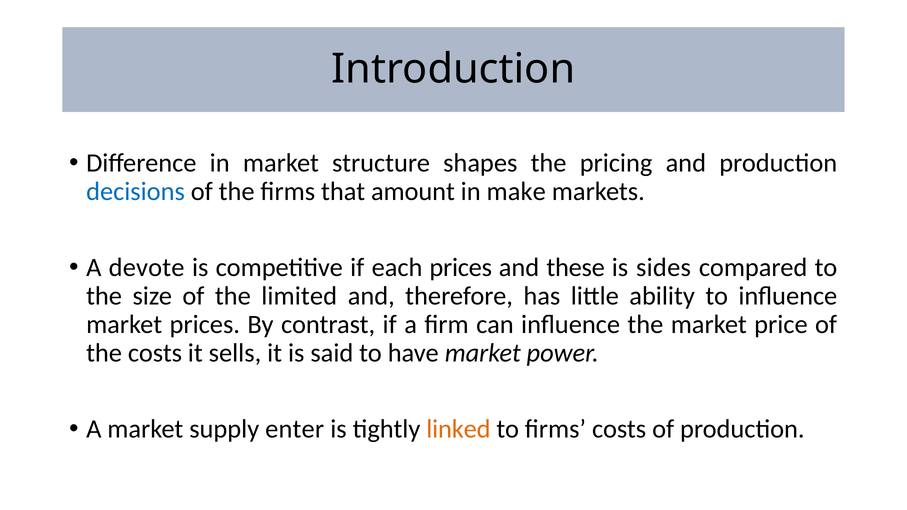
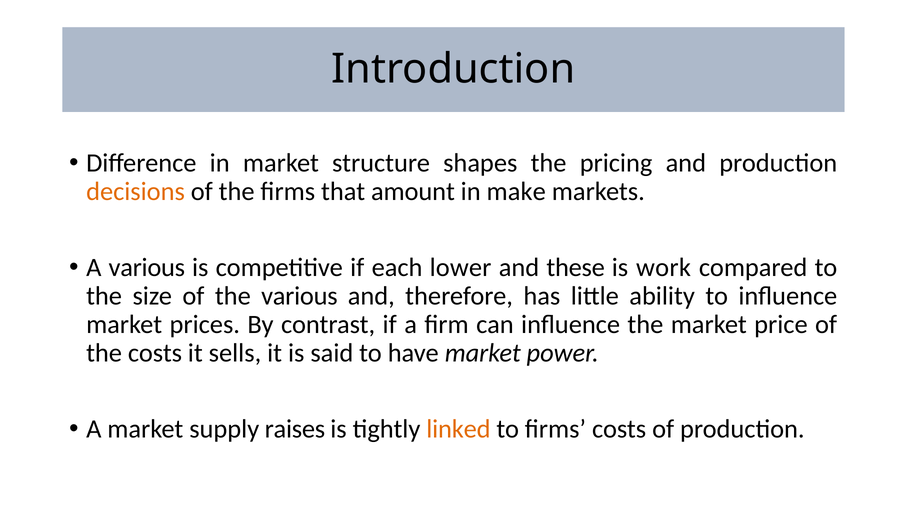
decisions colour: blue -> orange (136, 192)
A devote: devote -> various (147, 268)
each prices: prices -> lower (461, 268)
sides: sides -> work (663, 268)
the limited: limited -> various (299, 296)
enter: enter -> raises (295, 429)
